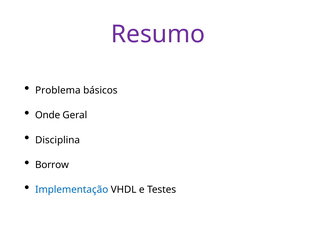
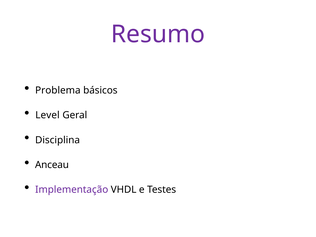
Onde: Onde -> Level (47, 115)
Borrow: Borrow -> Anceau (52, 165)
Implementação colour: blue -> purple (72, 190)
